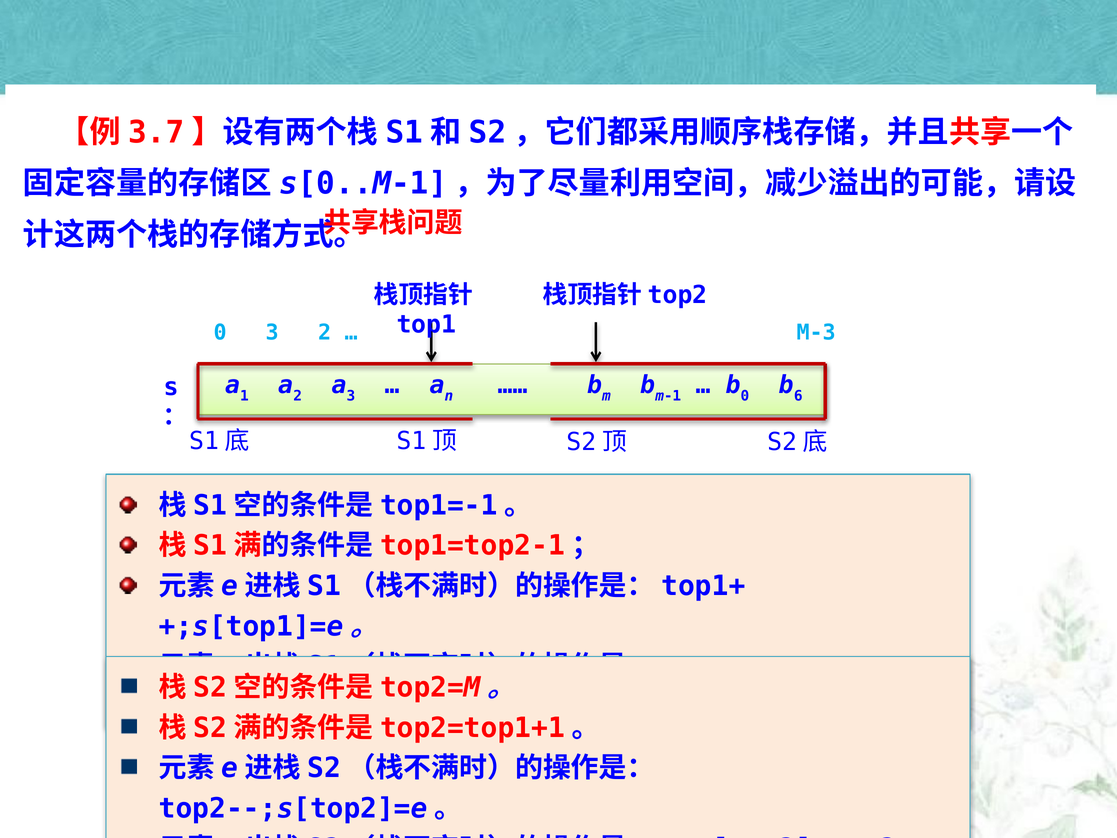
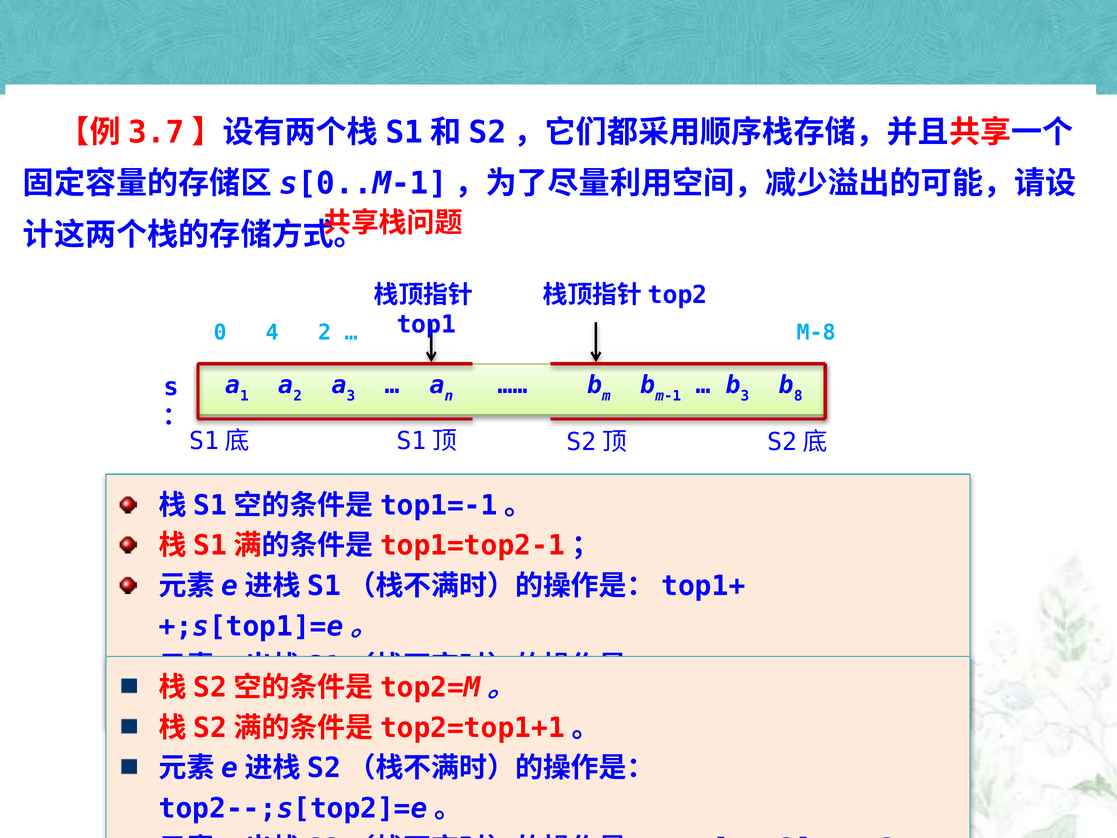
0 3: 3 -> 4 (272, 332)
M-3: M-3 -> M-8 (816, 333)
0: 0 -> 3 (745, 396)
6: 6 -> 8 (798, 396)
